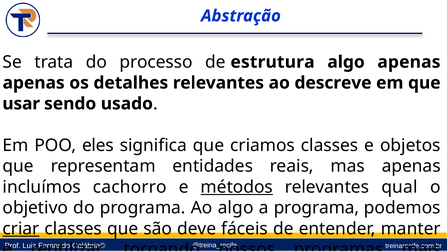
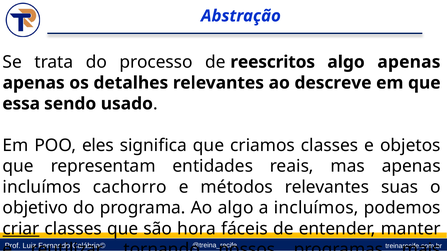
estrutura: estrutura -> reescritos (273, 62)
usar: usar -> essa (21, 104)
métodos underline: present -> none (237, 187)
qual: qual -> suas (400, 187)
a programa: programa -> incluímos (316, 208)
deve: deve -> hora (197, 229)
